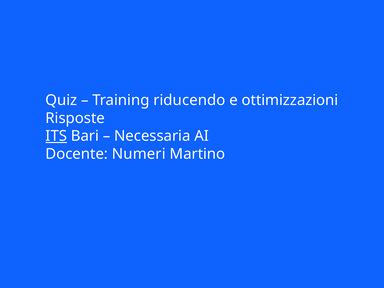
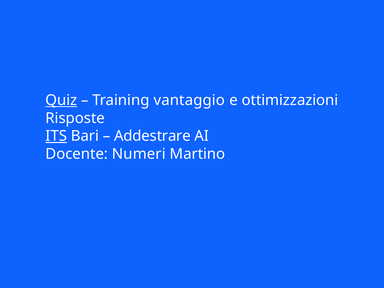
Quiz underline: none -> present (61, 100)
riducendo: riducendo -> vantaggio (189, 100)
Necessaria: Necessaria -> Addestrare (152, 136)
